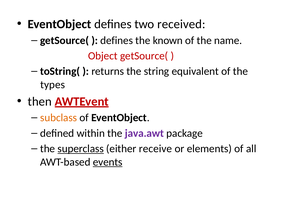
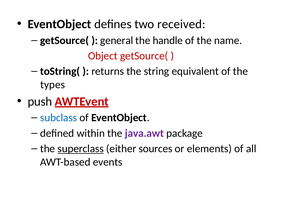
defines: defines -> general (117, 40)
known: known -> handle (168, 40)
then: then -> push (40, 101)
subclass colour: orange -> blue (59, 118)
receive: receive -> sources (156, 149)
events underline: present -> none (108, 162)
